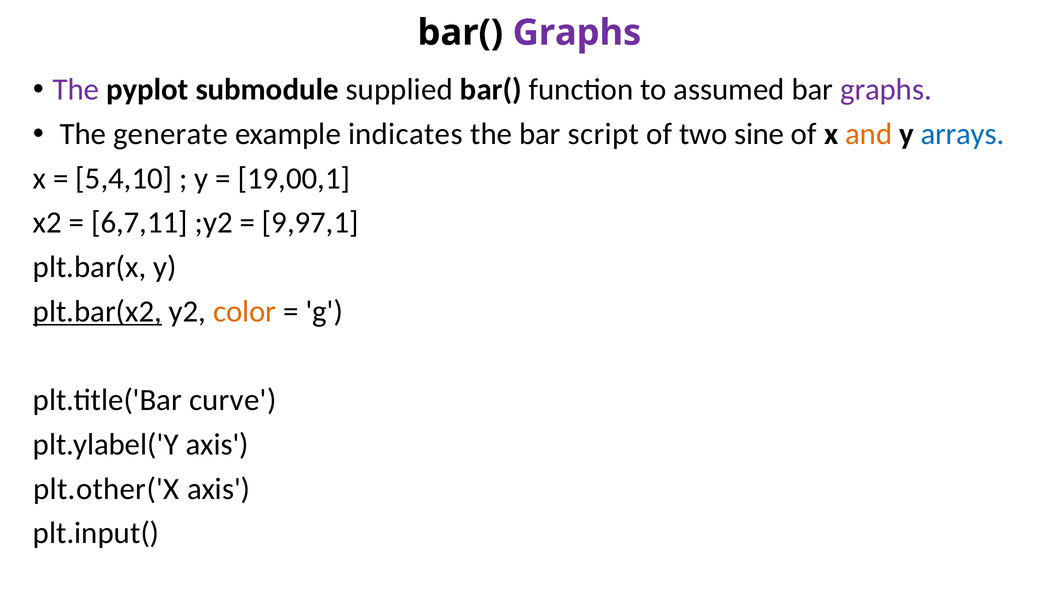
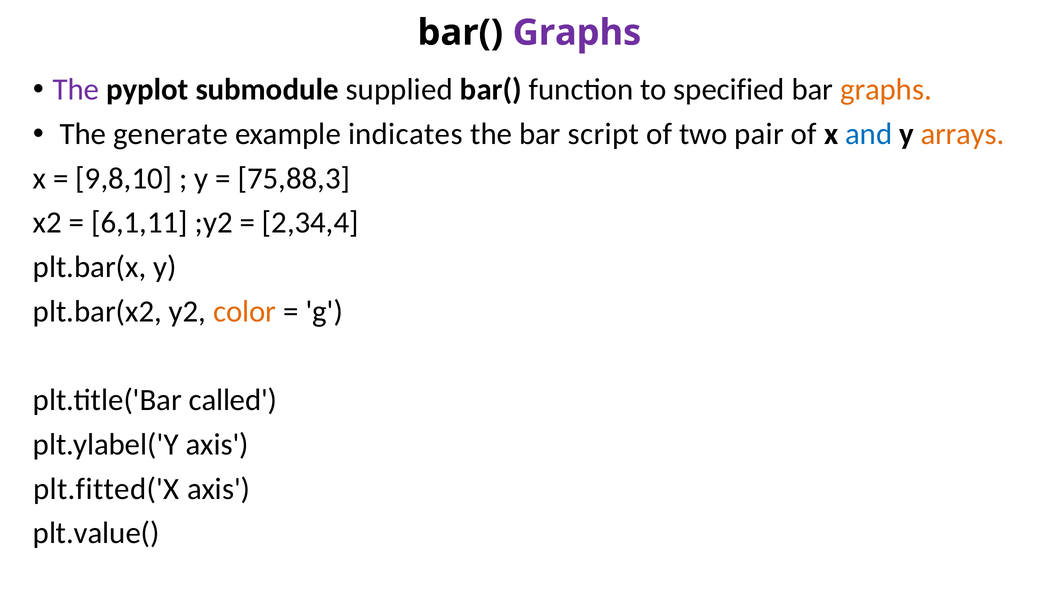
assumed: assumed -> specified (729, 90)
graphs colour: purple -> orange (886, 90)
sine: sine -> pair (759, 134)
and colour: orange -> blue (869, 134)
arrays colour: blue -> orange (963, 134)
5,4,10: 5,4,10 -> 9,8,10 (124, 178)
19,00,1: 19,00,1 -> 75,88,3 (294, 178)
6,7,11: 6,7,11 -> 6,1,11 (139, 223)
9,97,1: 9,97,1 -> 2,34,4 (310, 223)
plt.bar(x2 underline: present -> none (97, 311)
curve: curve -> called (233, 400)
plt.other('X: plt.other('X -> plt.fitted('X (106, 489)
plt.input(: plt.input( -> plt.value( (96, 533)
